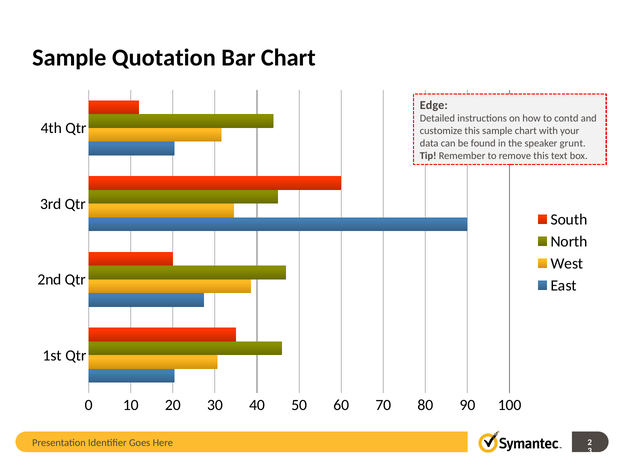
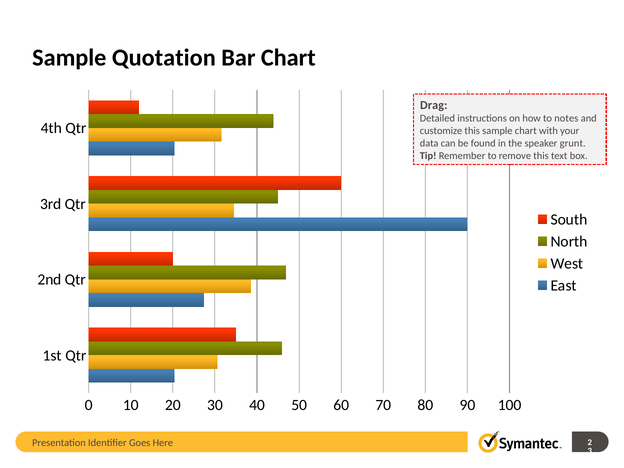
Edge: Edge -> Drag (434, 105)
contd: contd -> notes (566, 119)
